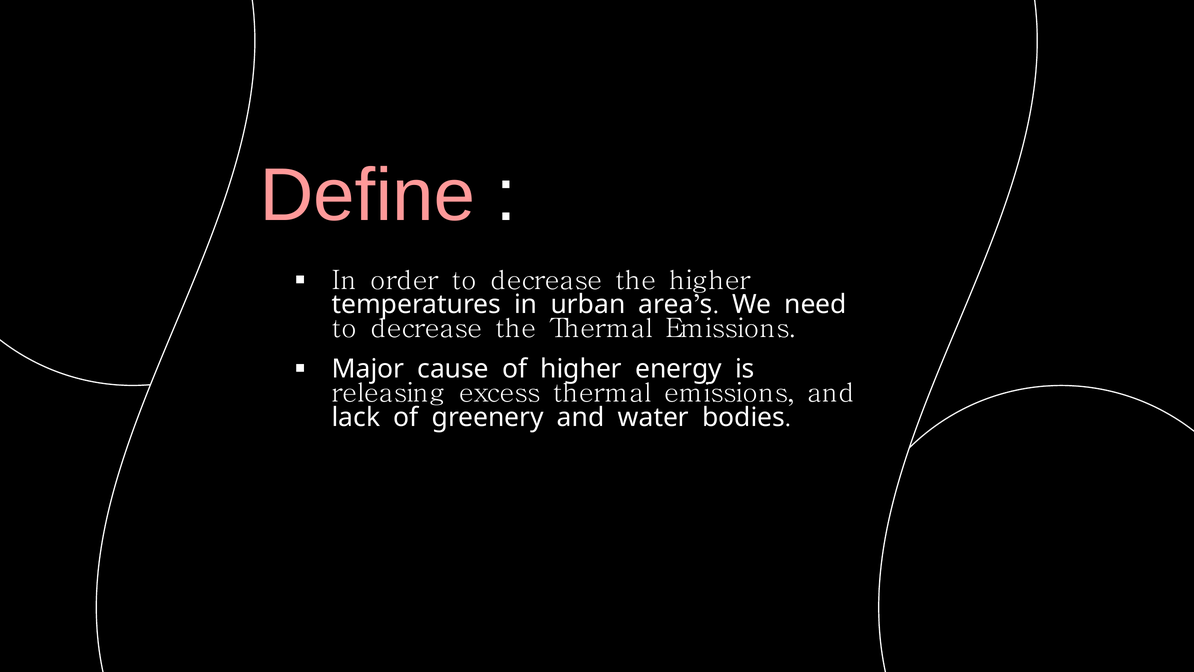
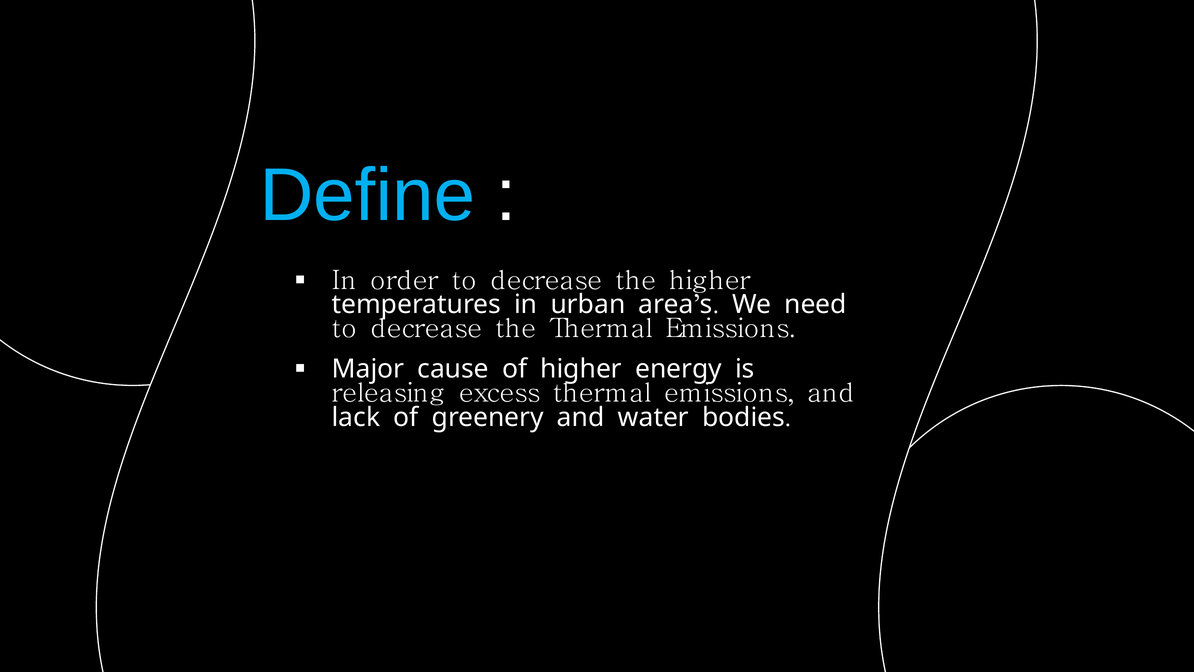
Define colour: pink -> light blue (367, 195)
